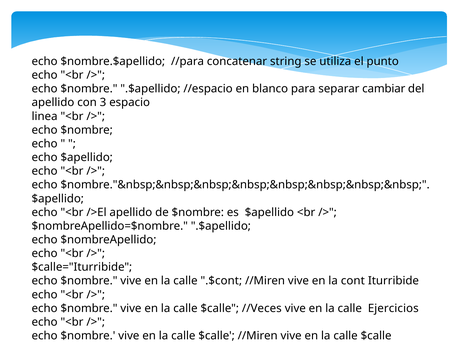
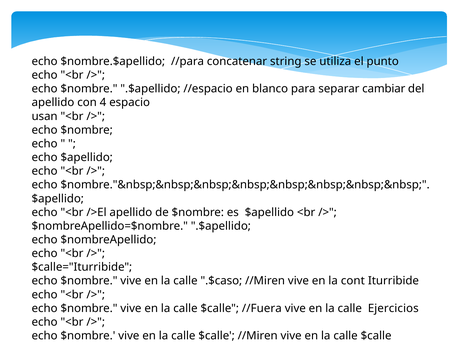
3: 3 -> 4 (103, 103)
linea: linea -> usan (45, 116)
.$cont: .$cont -> .$caso (221, 281)
//Veces: //Veces -> //Fuera (262, 309)
